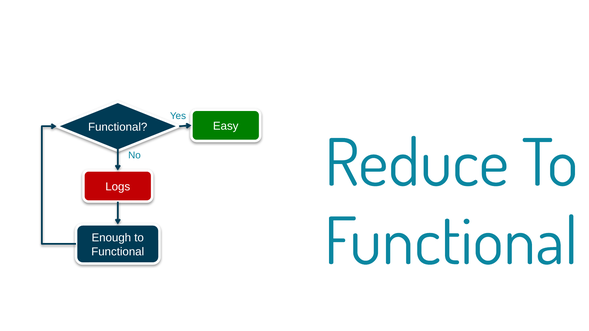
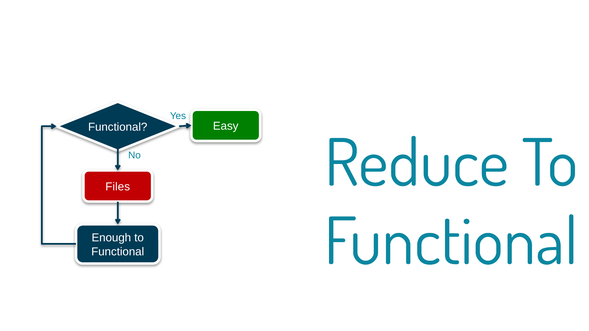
Logs: Logs -> Files (118, 187)
